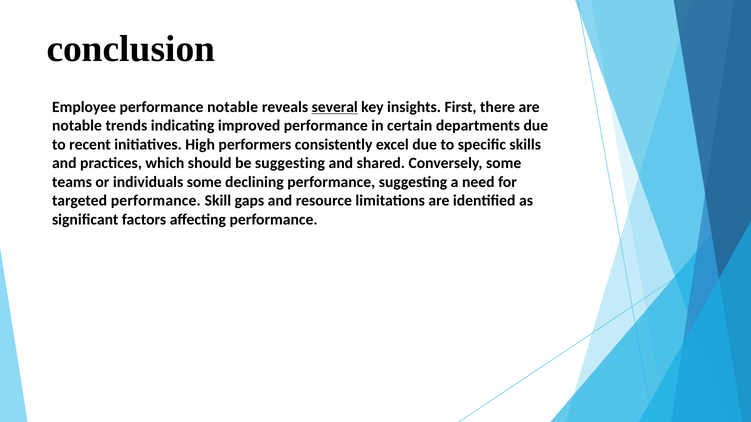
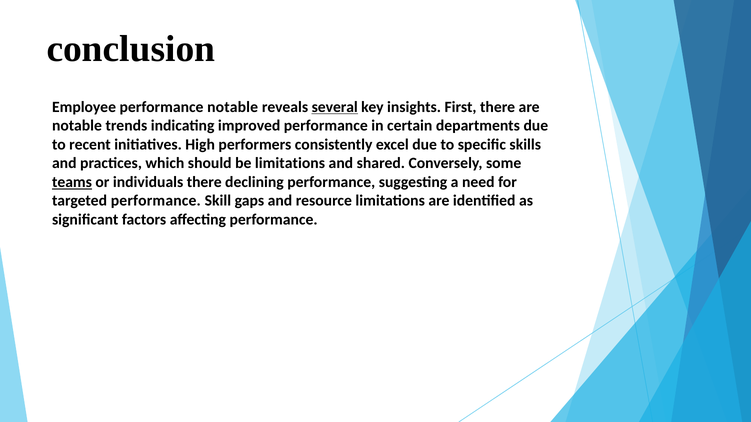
be suggesting: suggesting -> limitations (290, 163)
teams underline: none -> present (72, 182)
individuals some: some -> there (204, 182)
